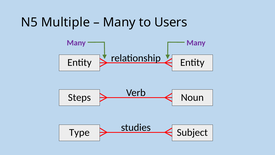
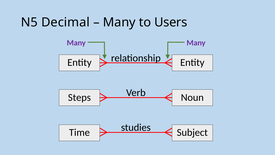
Multiple: Multiple -> Decimal (65, 22)
Type: Type -> Time (79, 132)
